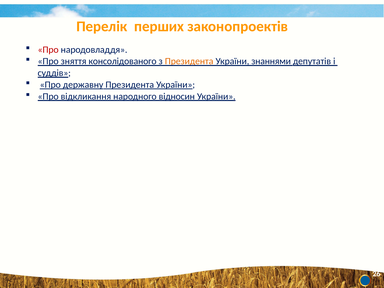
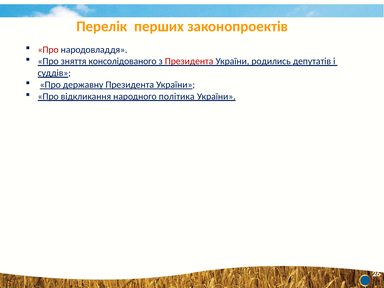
Президента colour: orange -> red (189, 61)
знаннями: знаннями -> родились (271, 61)
відносин: відносин -> політика (177, 96)
